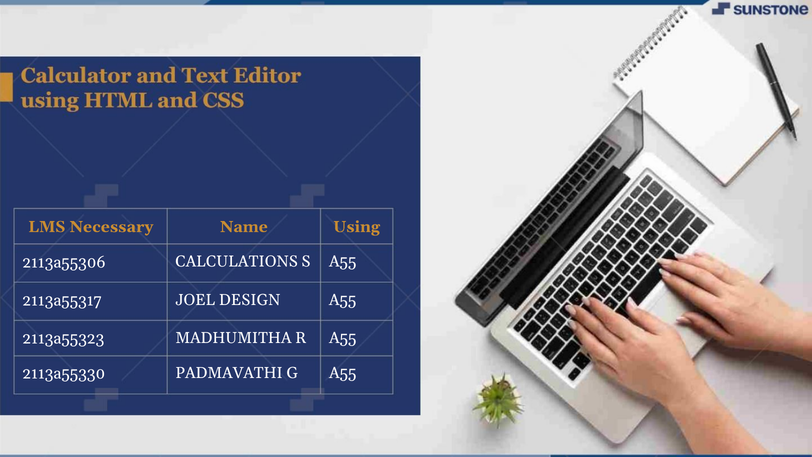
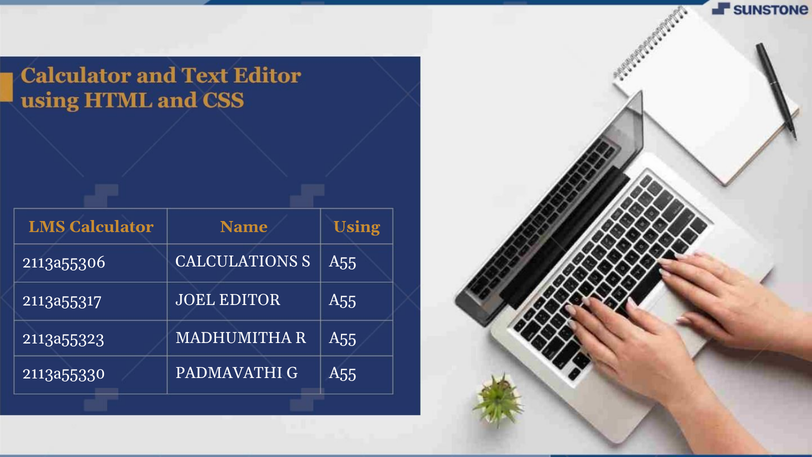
Necessary: Necessary -> Calculator (112, 227)
DESIGN: DESIGN -> EDITOR (250, 300)
